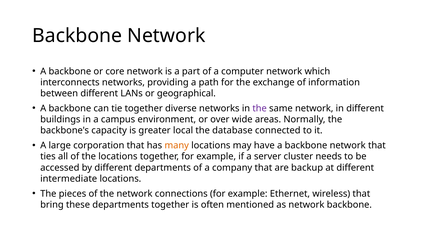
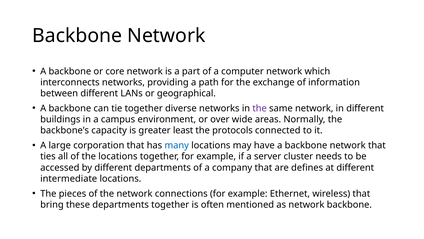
local: local -> least (183, 130)
database: database -> protocols (232, 130)
many colour: orange -> blue (177, 145)
backup: backup -> defines (307, 167)
